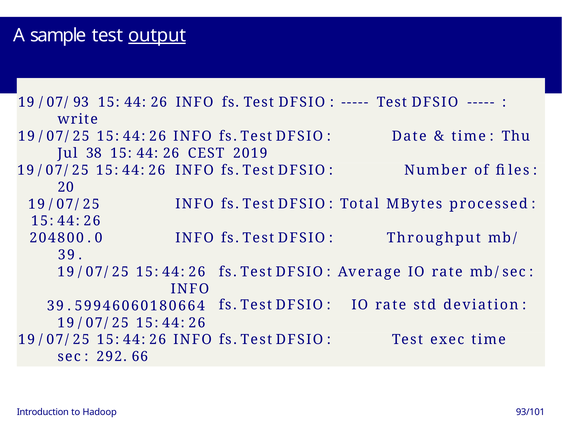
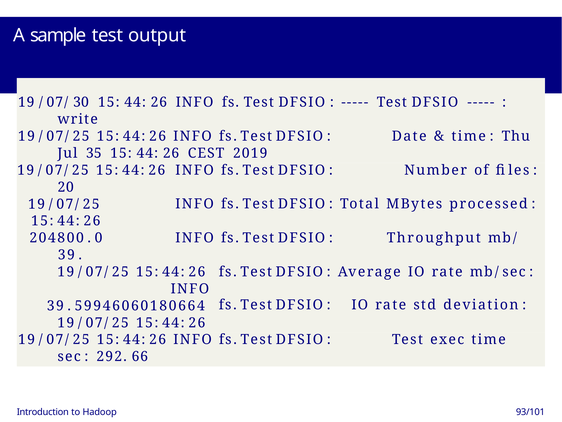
output underline: present -> none (157, 35)
93: 93 -> 30 (81, 102)
38: 38 -> 35 (94, 153)
